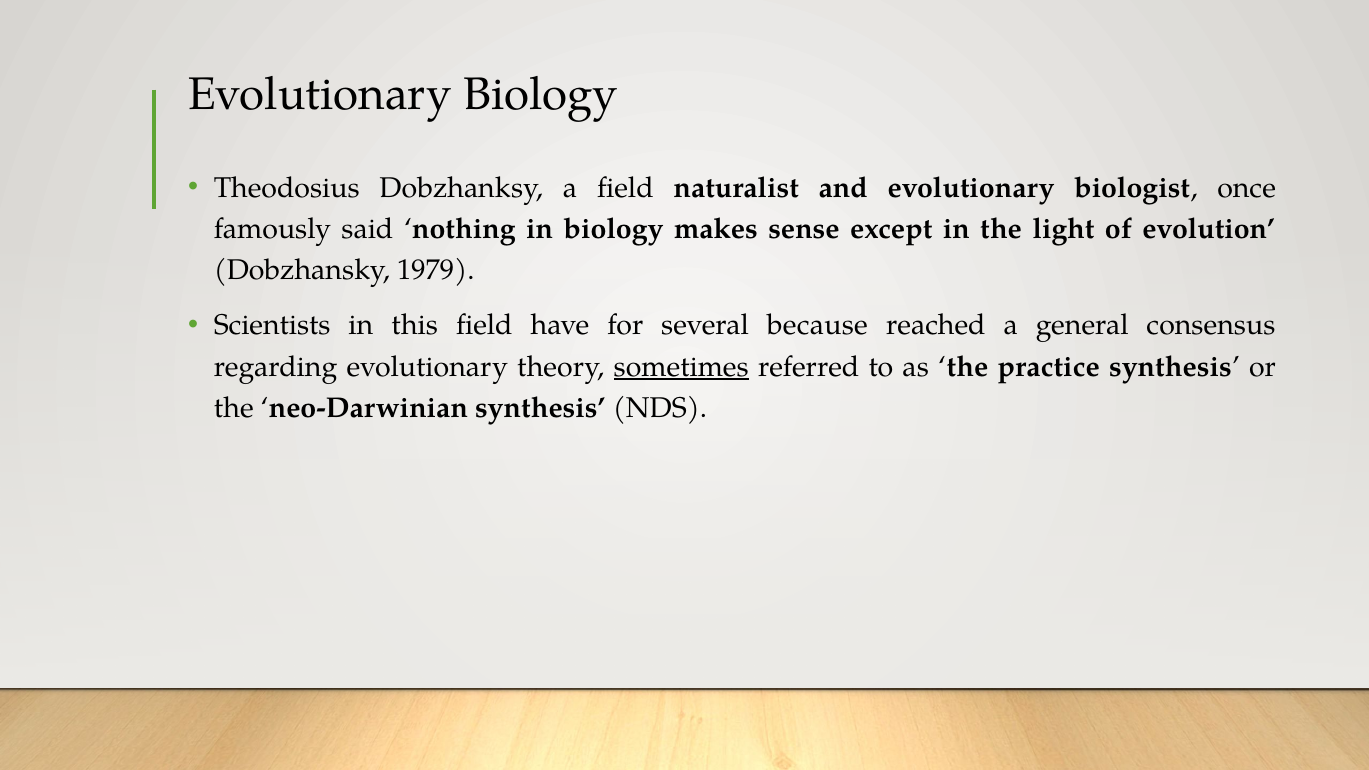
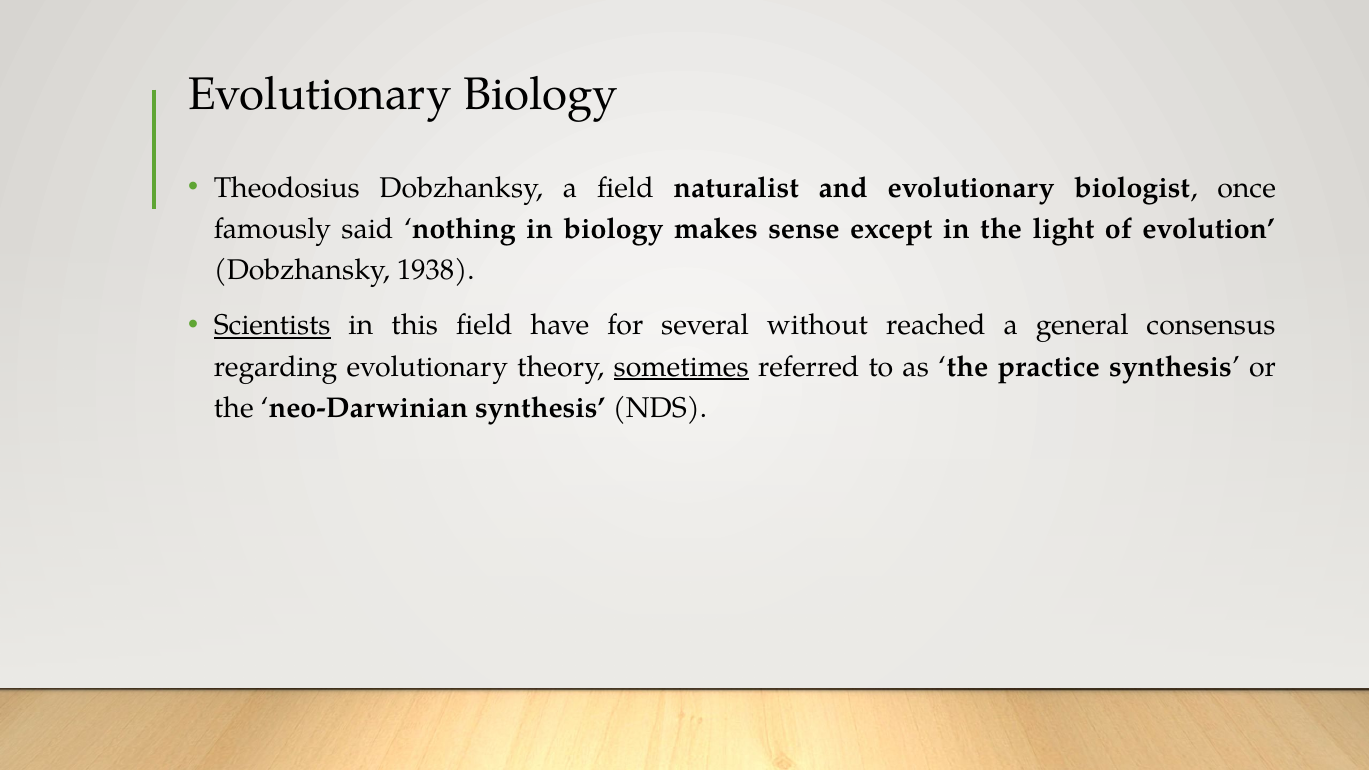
1979: 1979 -> 1938 (436, 270)
Scientists underline: none -> present (272, 326)
because: because -> without (817, 326)
